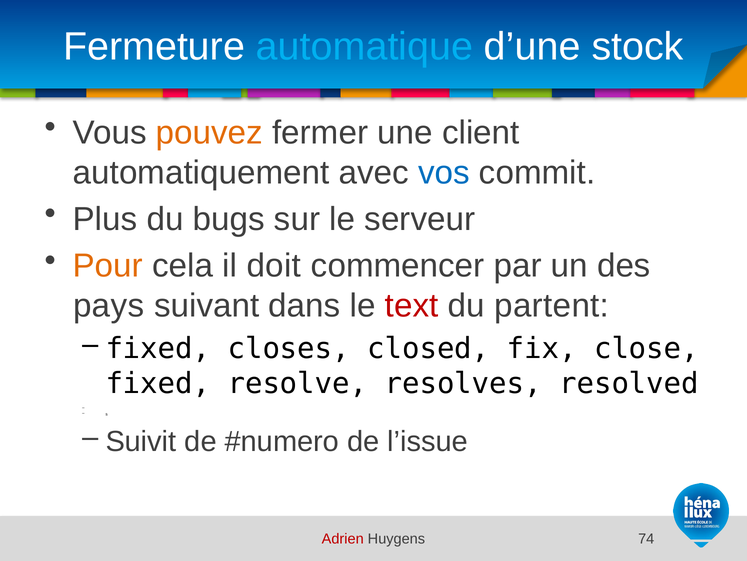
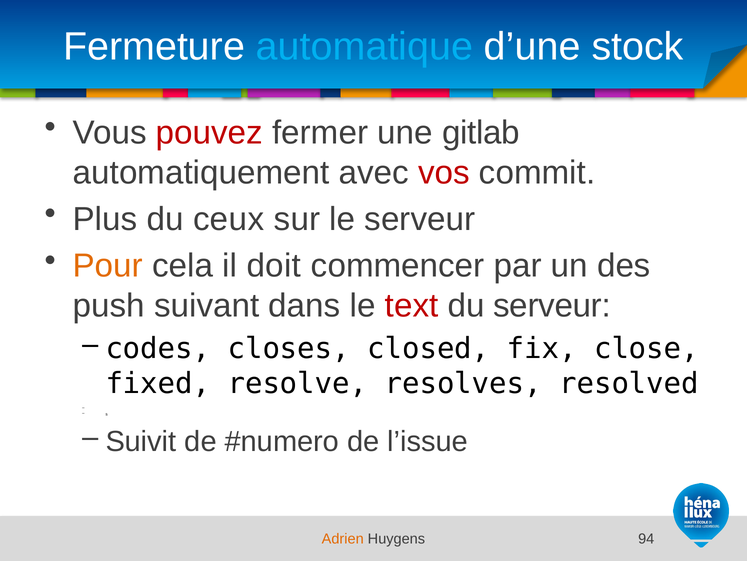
pouvez colour: orange -> red (209, 133)
client: client -> gitlab (481, 133)
vos colour: blue -> red (444, 173)
bugs: bugs -> ceux (229, 219)
pays: pays -> push (109, 305)
du partent: partent -> serveur (552, 305)
fixed: fixed -> codes (158, 348)
Adrien colour: red -> orange (343, 538)
74: 74 -> 94 (646, 538)
